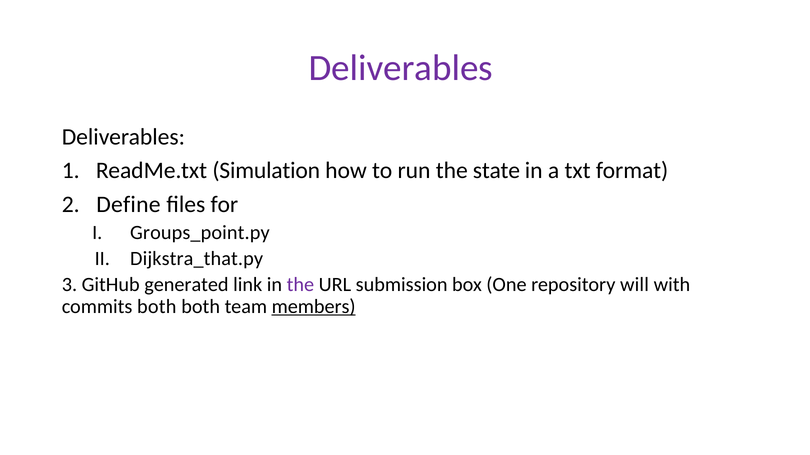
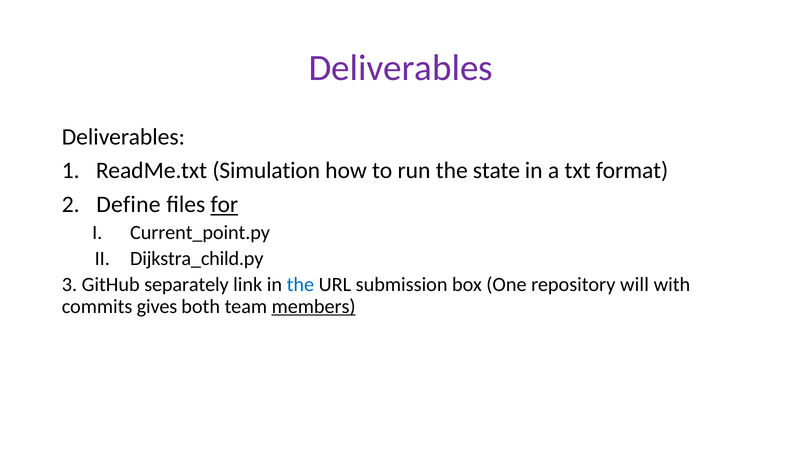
for underline: none -> present (224, 205)
Groups_point.py: Groups_point.py -> Current_point.py (200, 233)
Dijkstra_that.py: Dijkstra_that.py -> Dijkstra_child.py (197, 259)
generated: generated -> separately (186, 285)
the colour: purple -> blue (300, 285)
commits both: both -> gives (157, 307)
